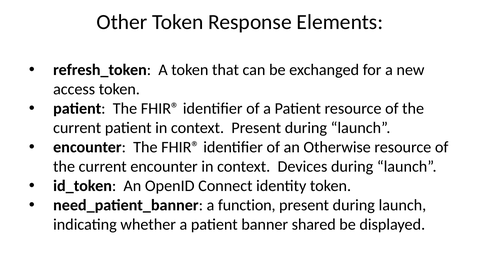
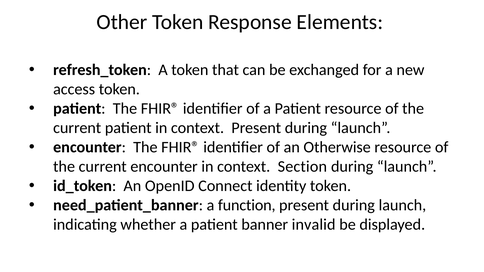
Devices: Devices -> Section (302, 167)
shared: shared -> invalid (314, 225)
